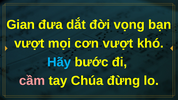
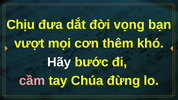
Gian: Gian -> Chịu (21, 25)
cơn vượt: vượt -> thêm (118, 43)
Hãy colour: light blue -> white (59, 62)
